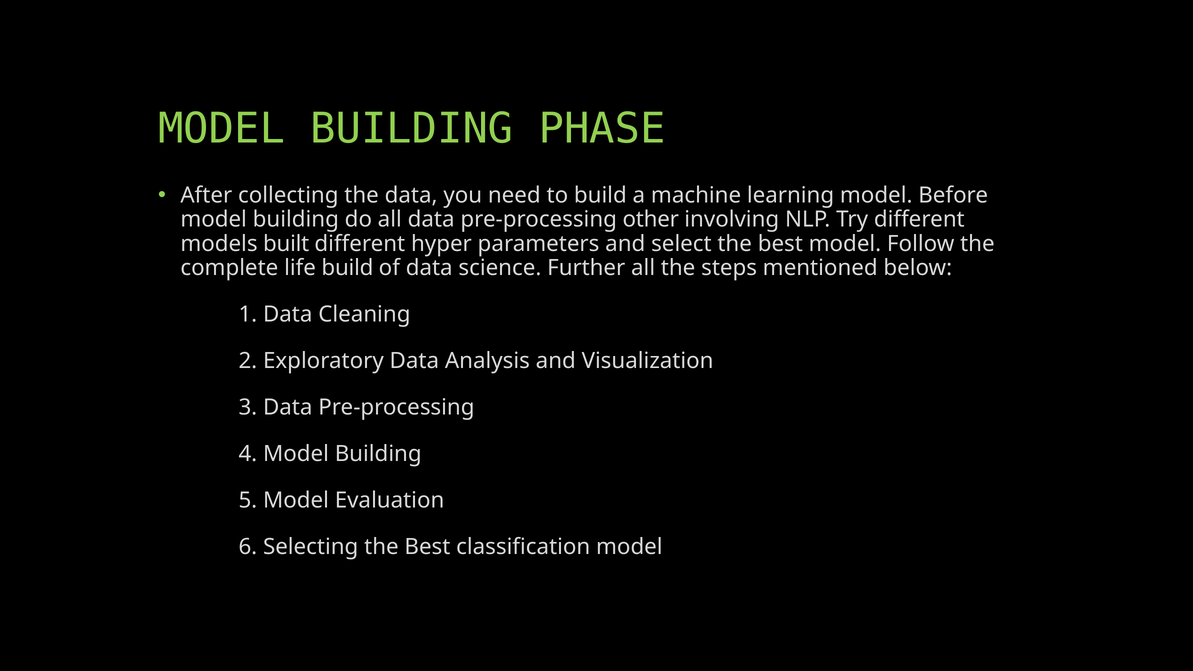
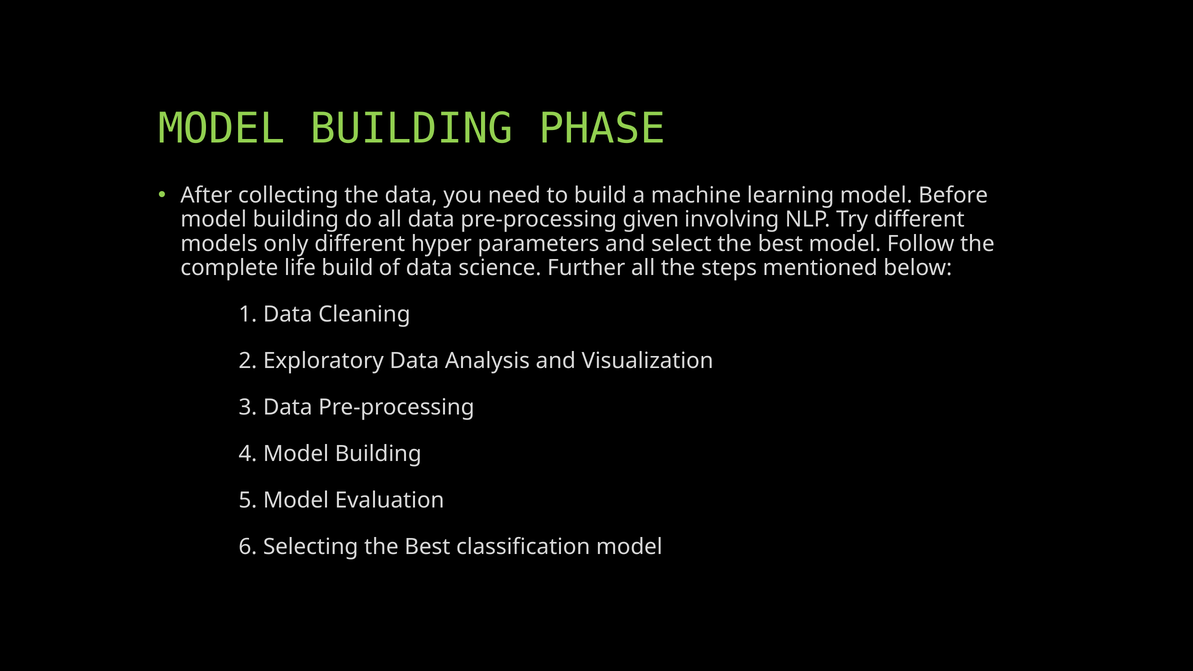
other: other -> given (651, 220)
built: built -> only (286, 244)
